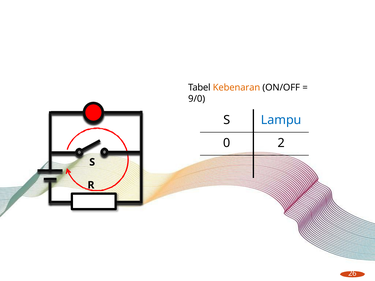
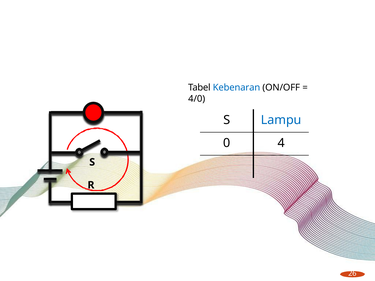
Kebenaran colour: orange -> blue (236, 88)
9/0: 9/0 -> 4/0 (197, 99)
2: 2 -> 4 (281, 143)
